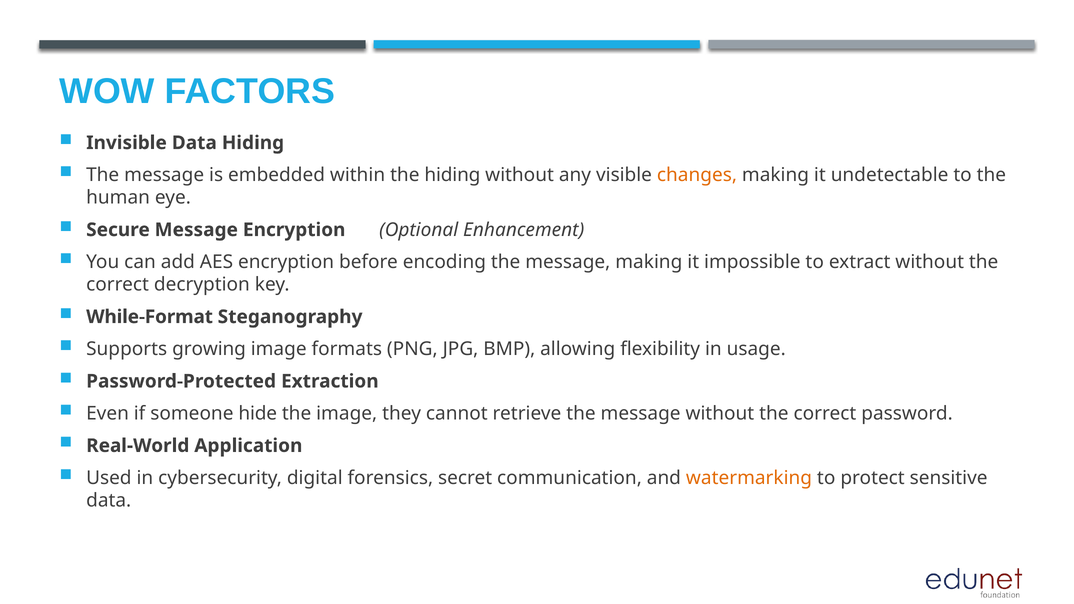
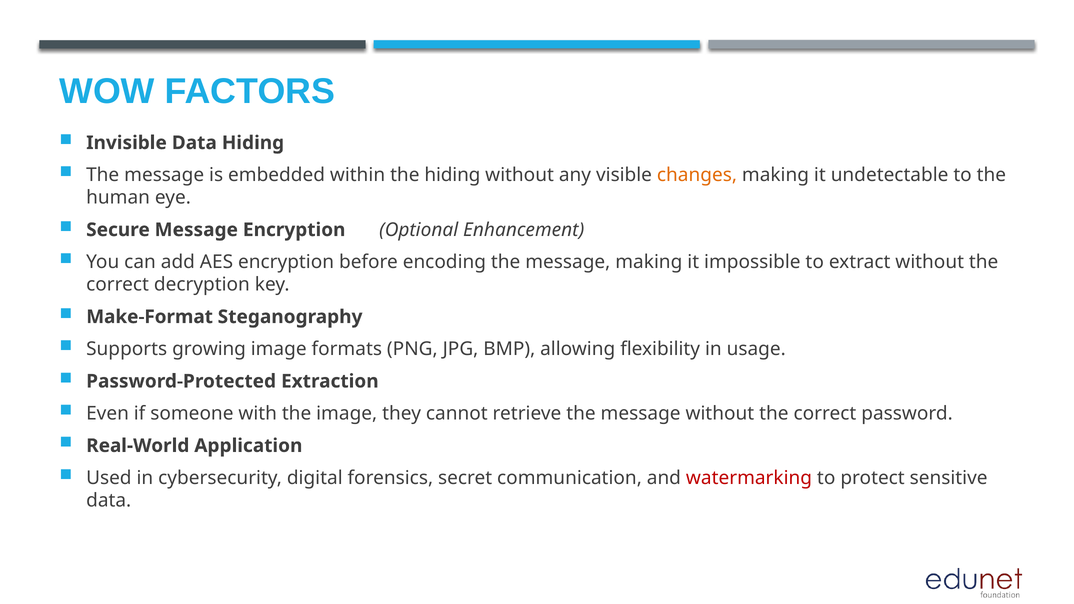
While-Format: While-Format -> Make-Format (150, 317)
hide: hide -> with (258, 414)
watermarking colour: orange -> red (749, 478)
